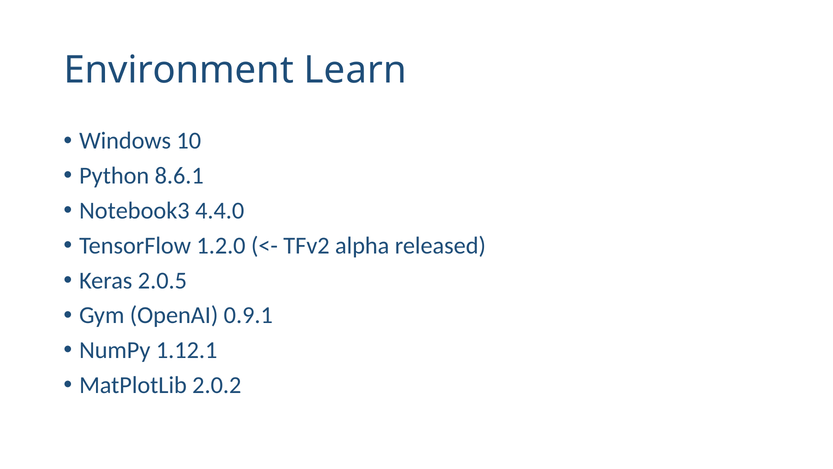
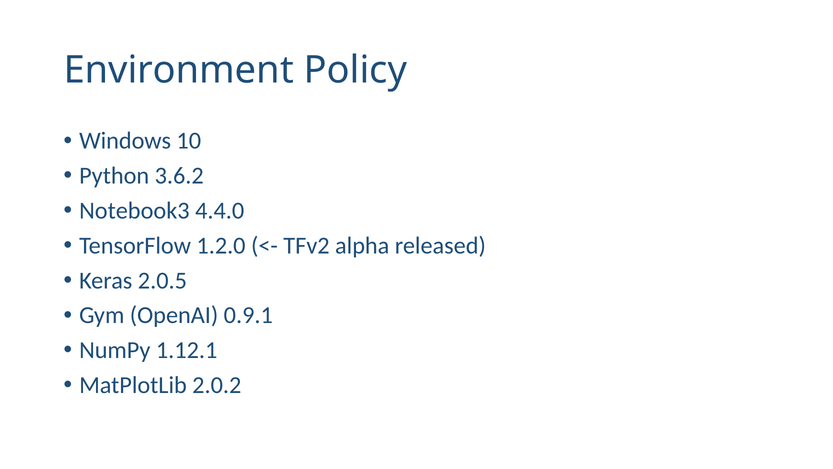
Learn: Learn -> Policy (355, 70)
8.6.1: 8.6.1 -> 3.6.2 (179, 176)
